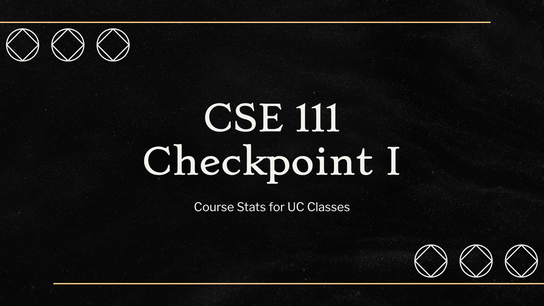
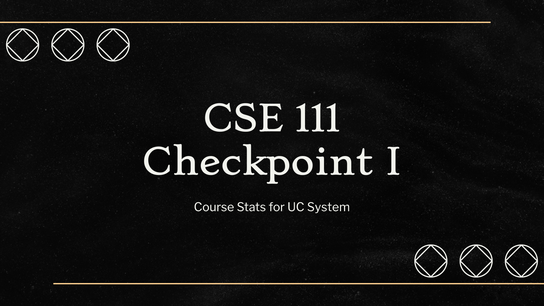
Classes: Classes -> System (329, 207)
